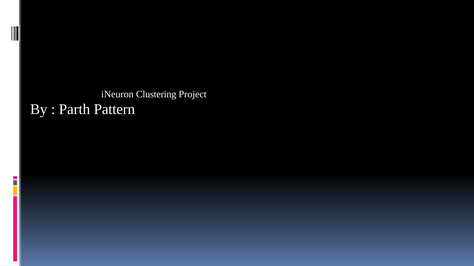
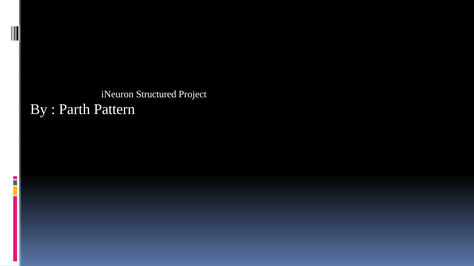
Clustering: Clustering -> Structured (156, 94)
